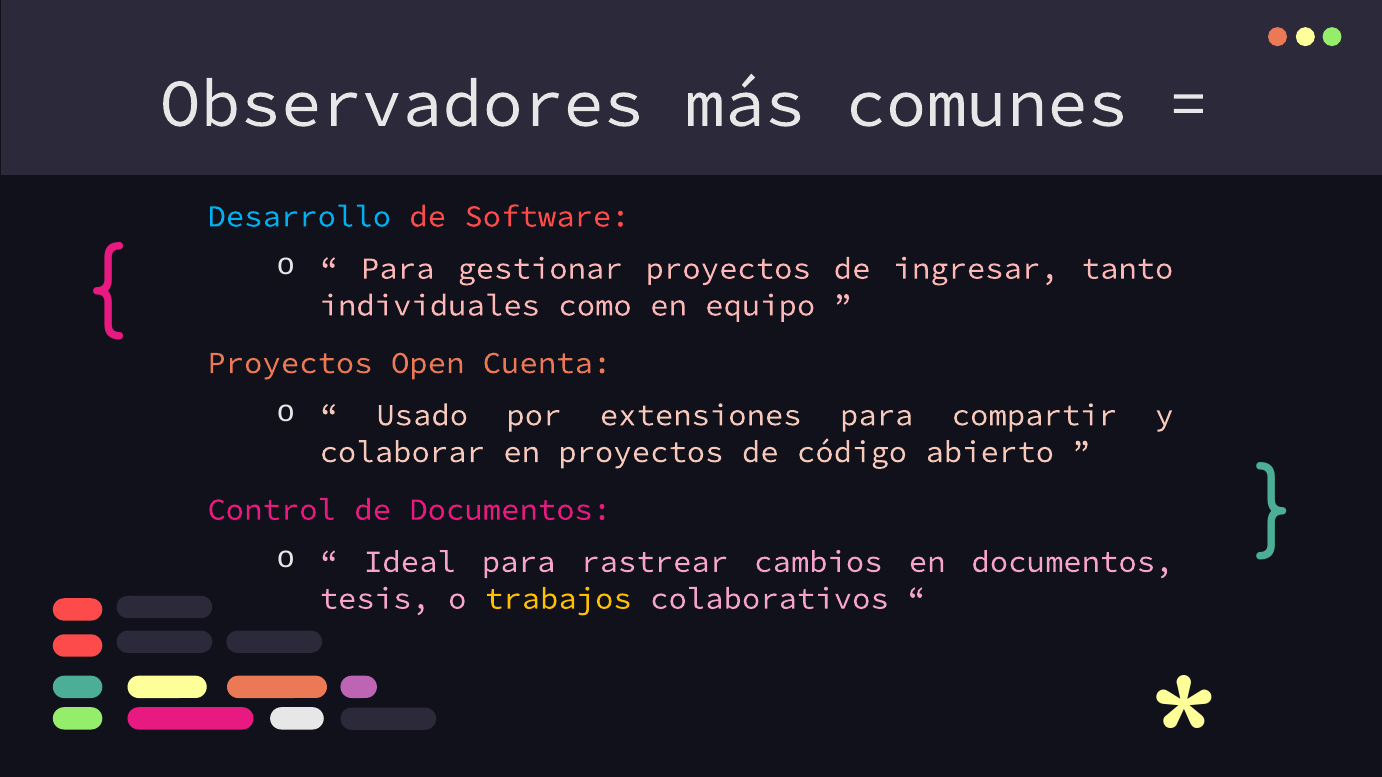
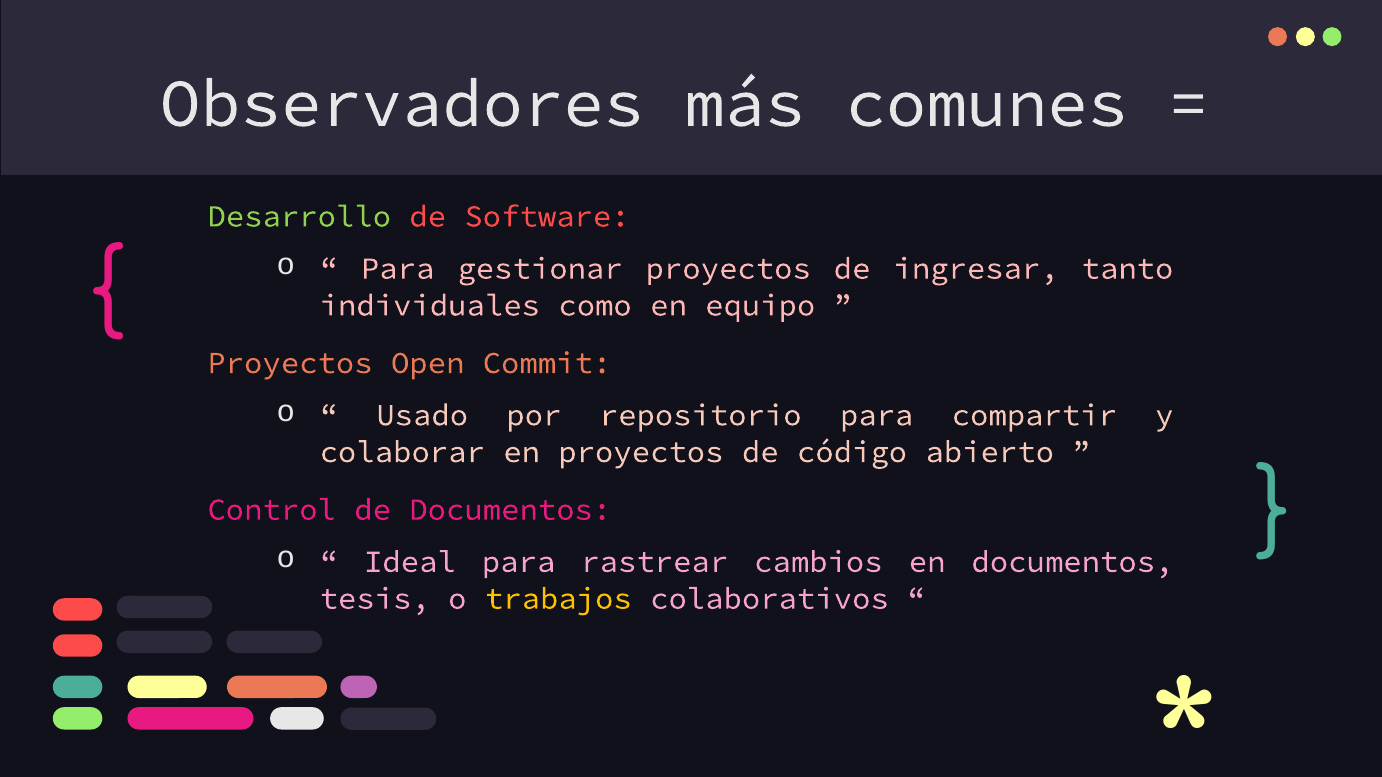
Desarrollo colour: light blue -> light green (299, 216)
Cuenta: Cuenta -> Commit (547, 363)
extensiones: extensiones -> repositorio (701, 415)
